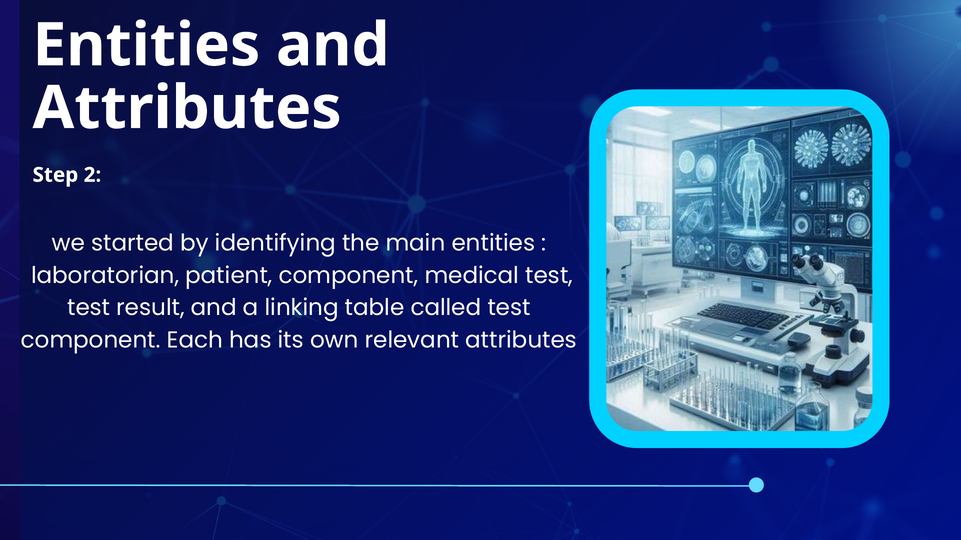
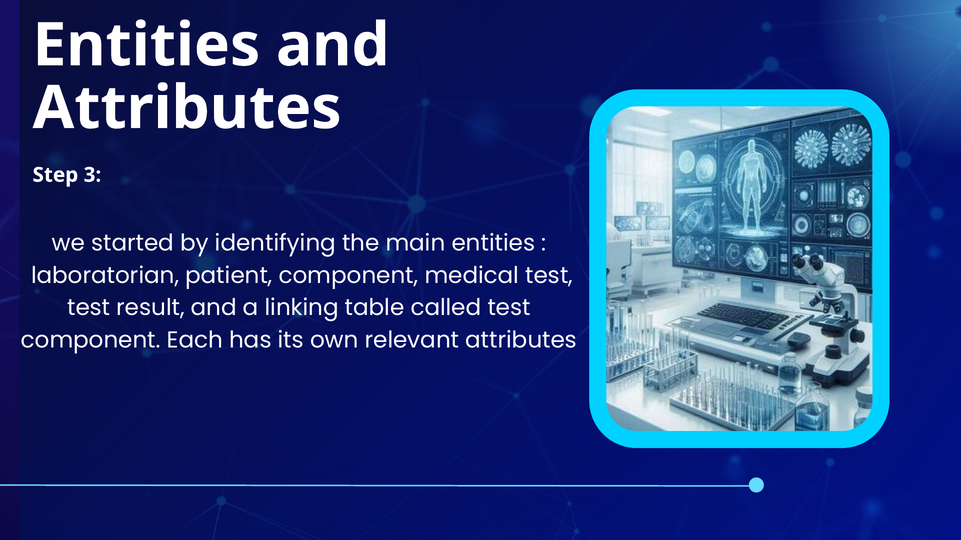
2: 2 -> 3 (92, 175)
